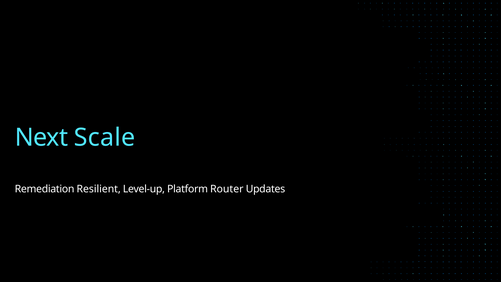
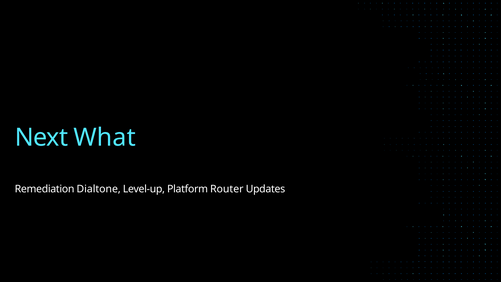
Scale: Scale -> What (105, 138)
Resilient: Resilient -> Dialtone (99, 189)
